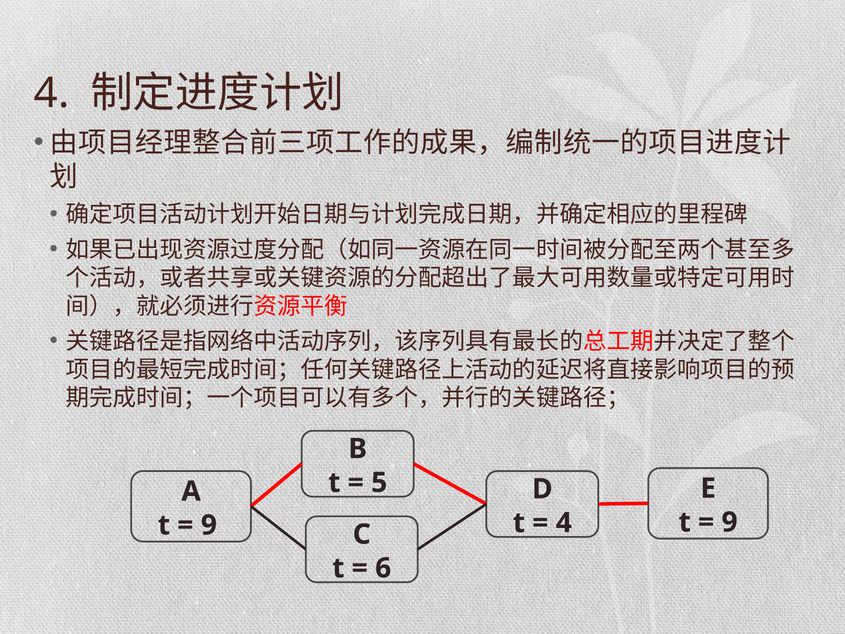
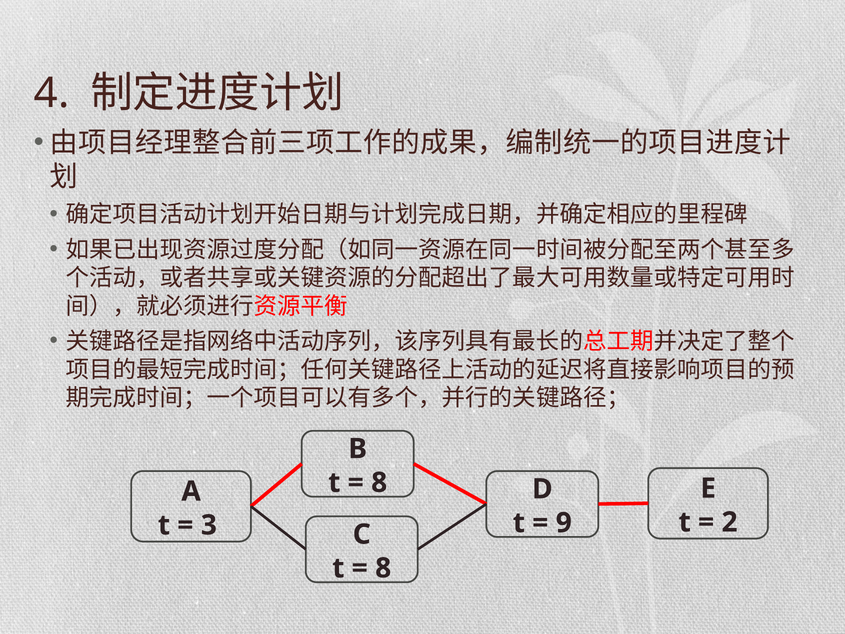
5: 5 -> 8 (379, 482)
9: 9 -> 2 (730, 522)
4: 4 -> 9 (564, 523)
9: 9 -> 3 (209, 525)
6: 6 -> 8 (383, 568)
